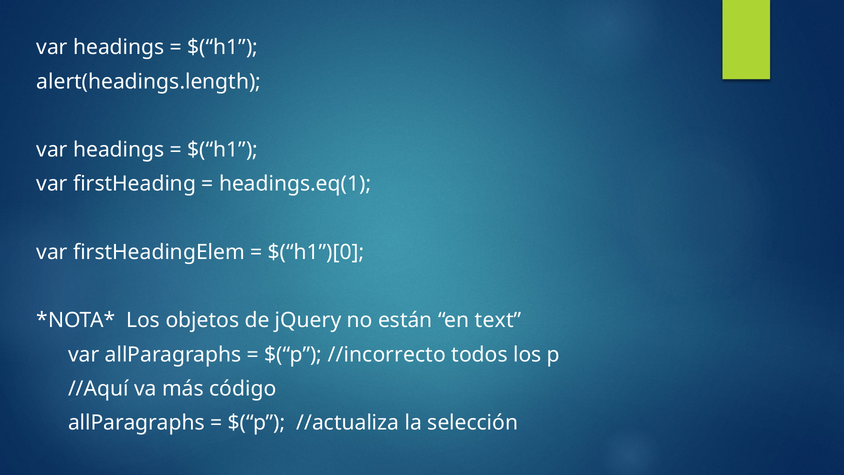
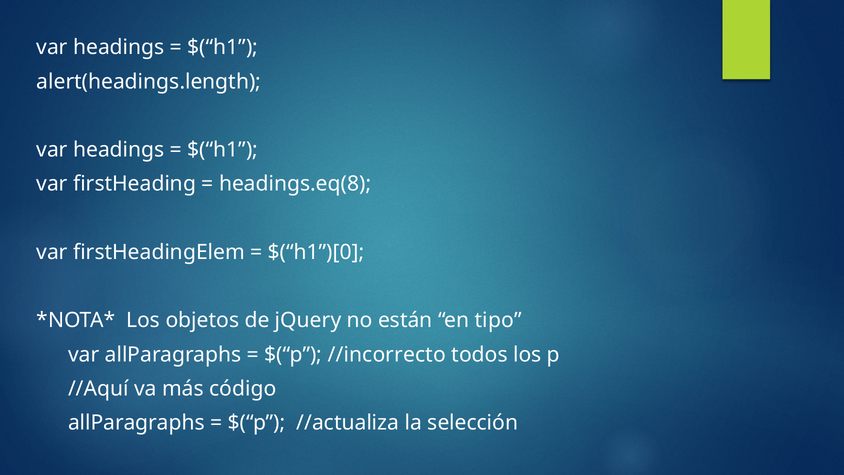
headings.eq(1: headings.eq(1 -> headings.eq(8 (295, 184)
text: text -> tipo (498, 320)
